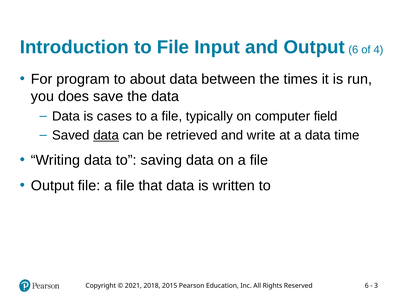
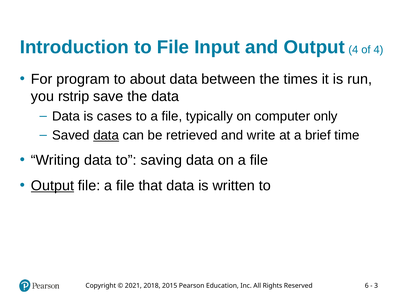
Output 6: 6 -> 4 (353, 50)
does: does -> rstrip (74, 96)
field: field -> only (326, 116)
a data: data -> brief (318, 135)
Output underline: none -> present (52, 186)
